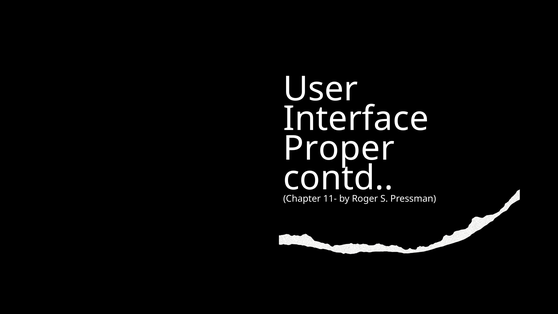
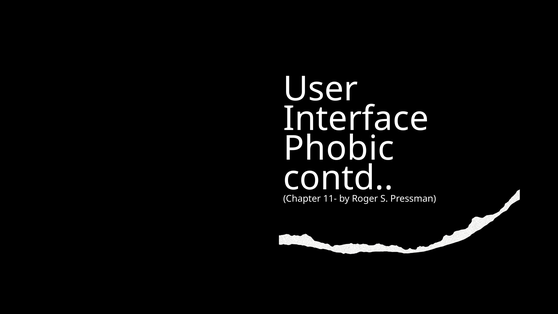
Proper: Proper -> Phobic (339, 148)
